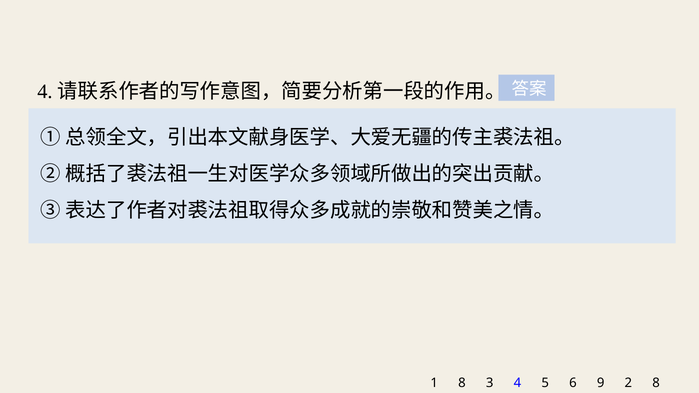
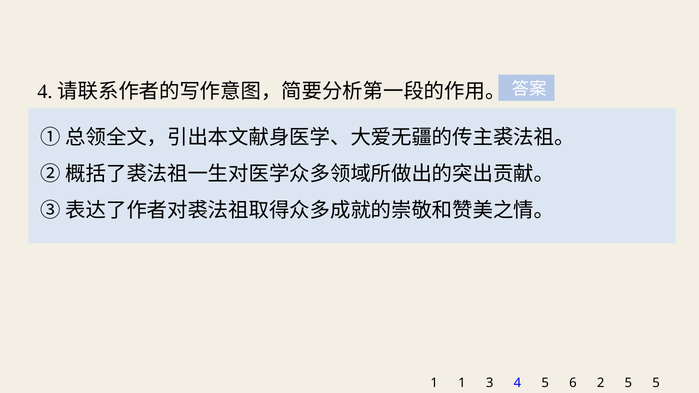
1 8: 8 -> 1 (462, 383)
9: 9 -> 2 (601, 383)
4 2: 2 -> 5 (628, 383)
5 8: 8 -> 5 (656, 383)
